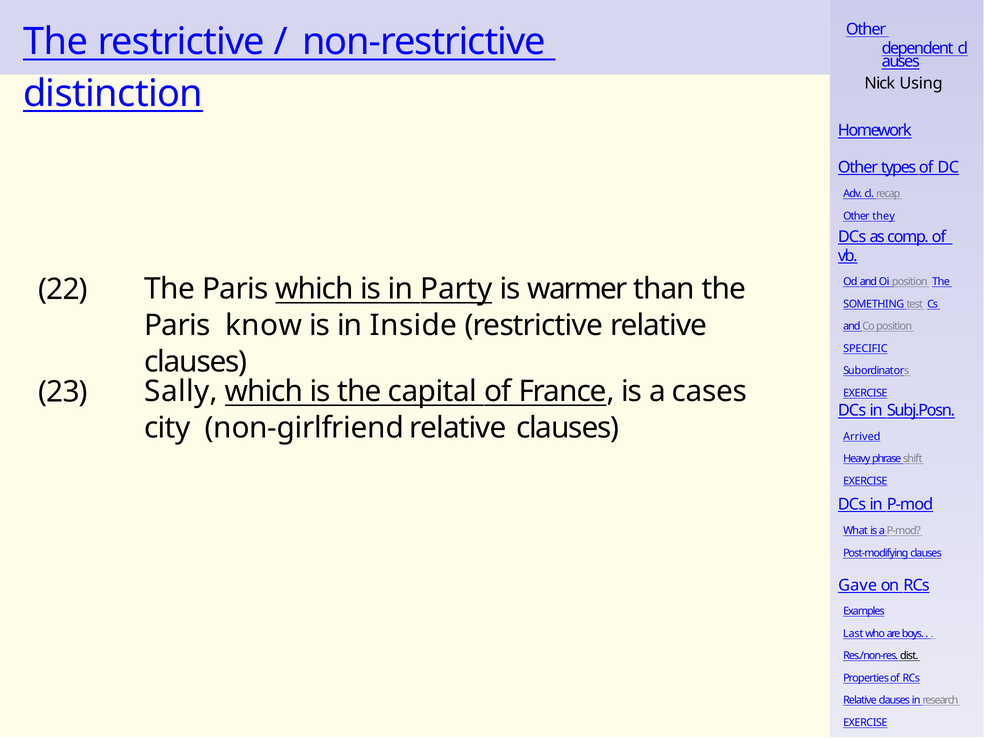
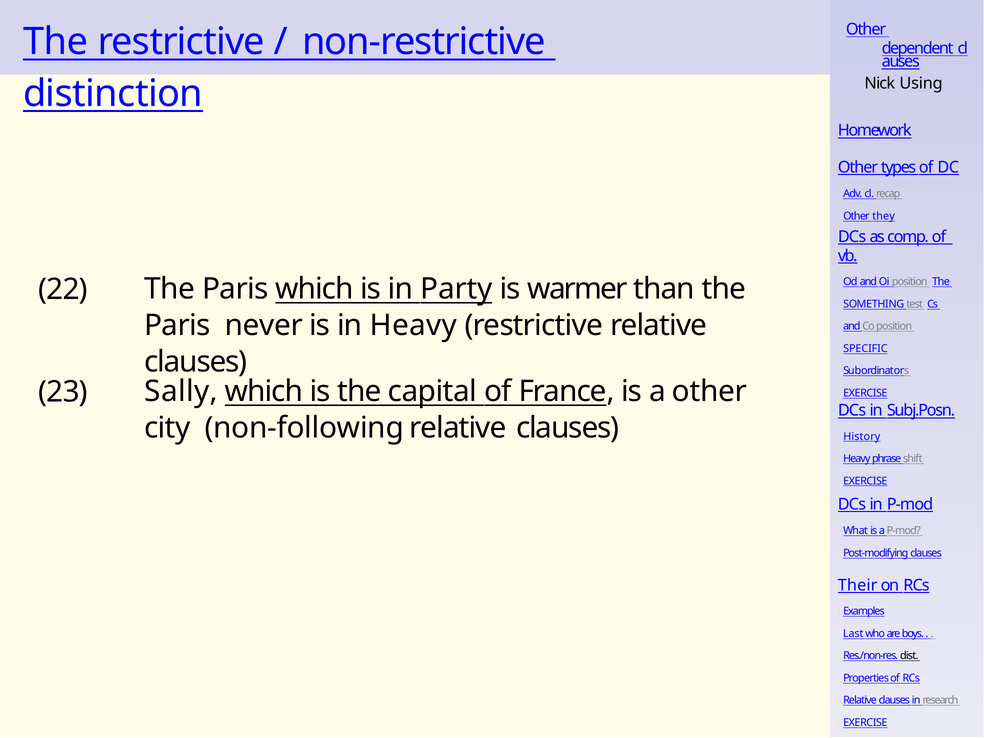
know: know -> never (264, 326)
in Inside: Inside -> Heavy (414, 326)
a cases: cases -> other (710, 392)
non-girlfriend: non-girlfriend -> non-following (304, 428)
Arrived: Arrived -> History (862, 437)
Gave: Gave -> Their (858, 586)
